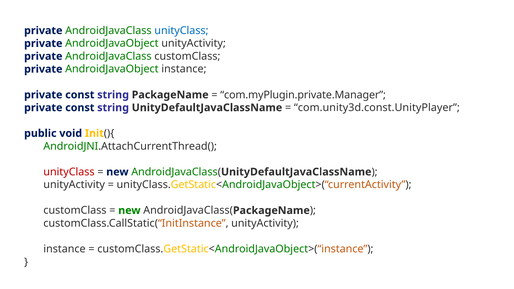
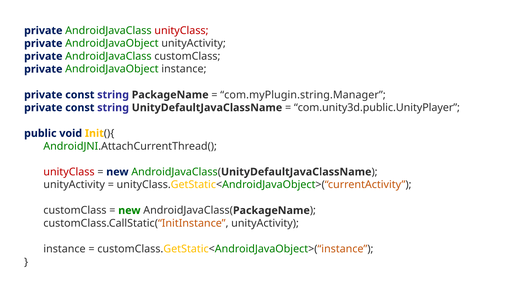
unityClass colour: blue -> red (181, 31)
com.myPlugin.private.Manager: com.myPlugin.private.Manager -> com.myPlugin.string.Manager (303, 95)
com.unity3d.const.UnityPlayer: com.unity3d.const.UnityPlayer -> com.unity3d.public.UnityPlayer (377, 108)
